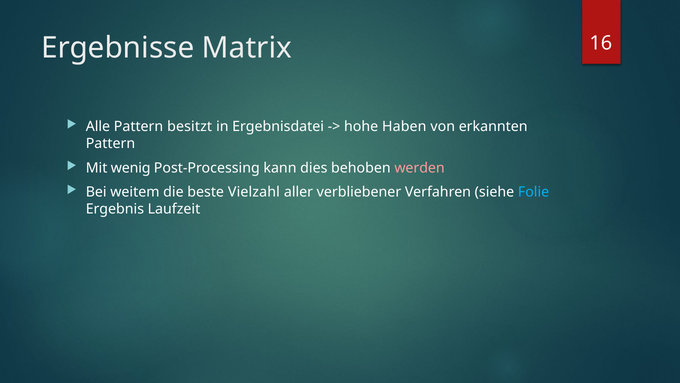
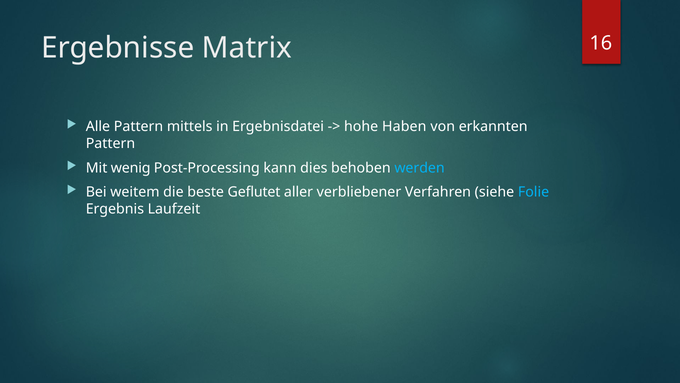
besitzt: besitzt -> mittels (190, 127)
werden colour: pink -> light blue (420, 168)
Vielzahl: Vielzahl -> Geflutet (254, 192)
